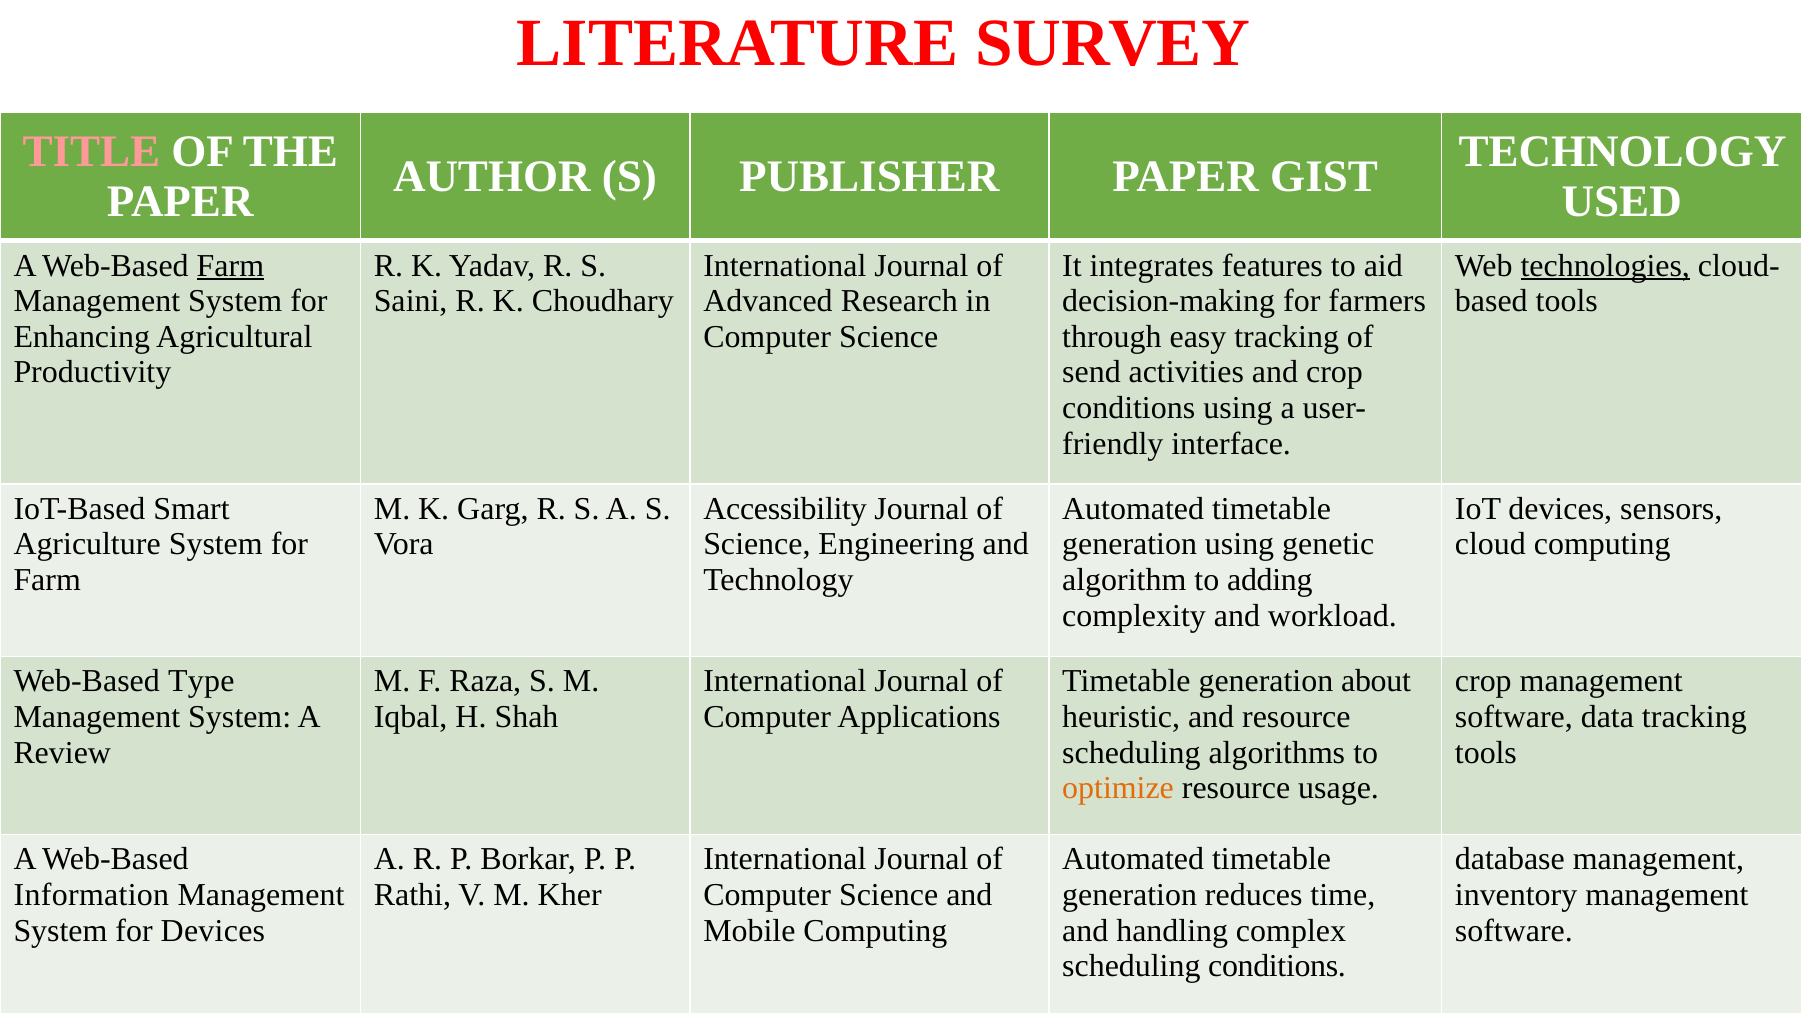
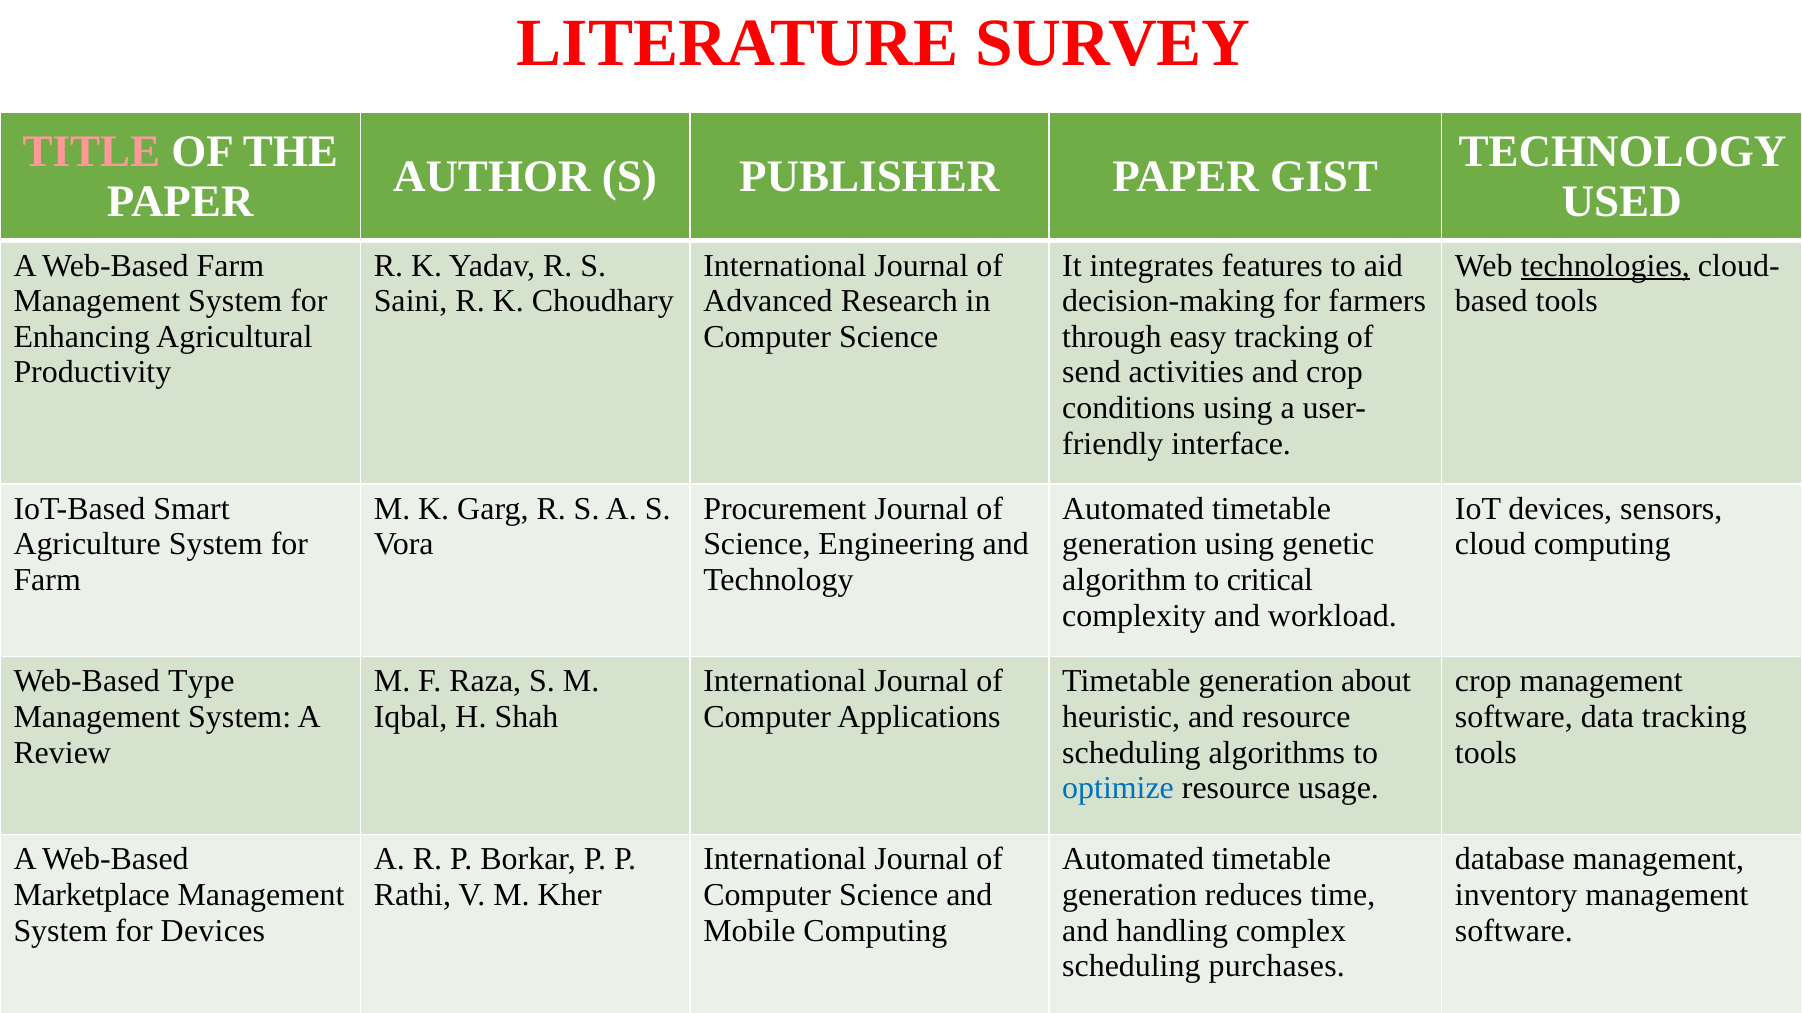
Farm underline: present -> none (230, 266)
Accessibility: Accessibility -> Procurement (785, 509)
adding: adding -> critical (1270, 580)
optimize colour: orange -> blue (1118, 789)
Information: Information -> Marketplace (92, 895)
scheduling conditions: conditions -> purchases (1277, 967)
